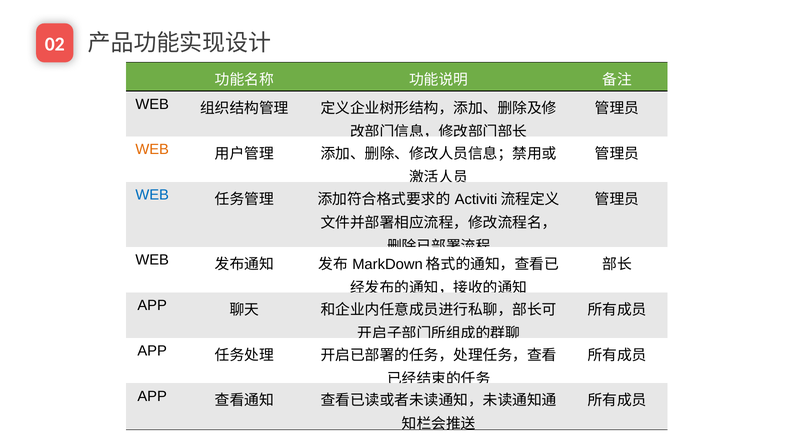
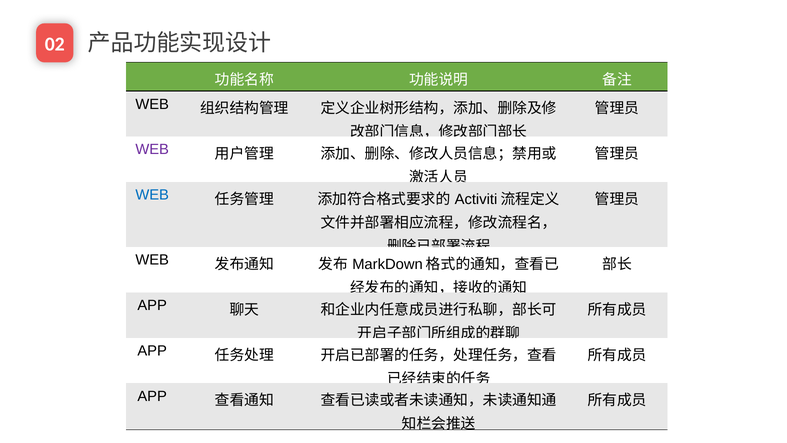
WEB colour: orange -> purple (152, 149)
